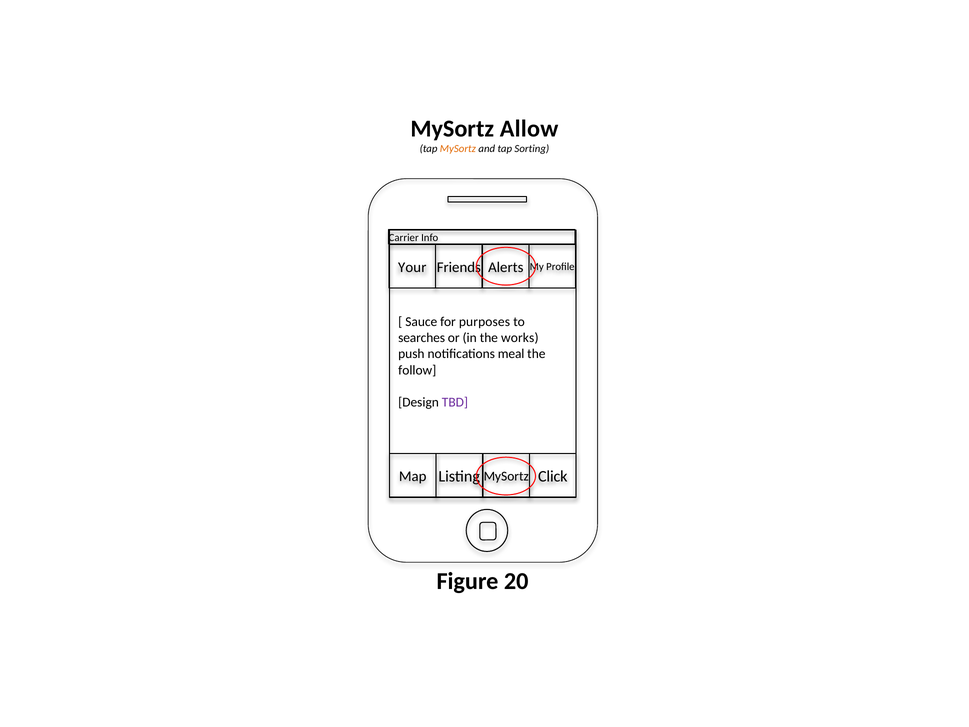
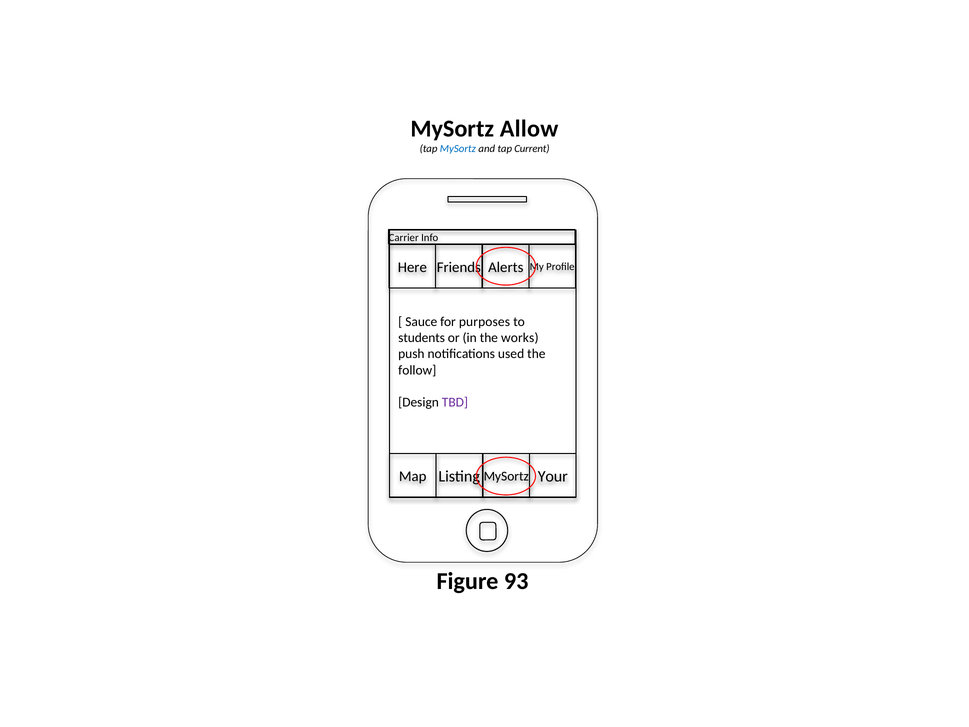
MySortz colour: orange -> blue (458, 149)
Sorting: Sorting -> Current (532, 149)
Your: Your -> Here (412, 267)
searches: searches -> students (422, 338)
meal: meal -> used (511, 354)
Click: Click -> Your (553, 476)
20: 20 -> 93 (516, 581)
